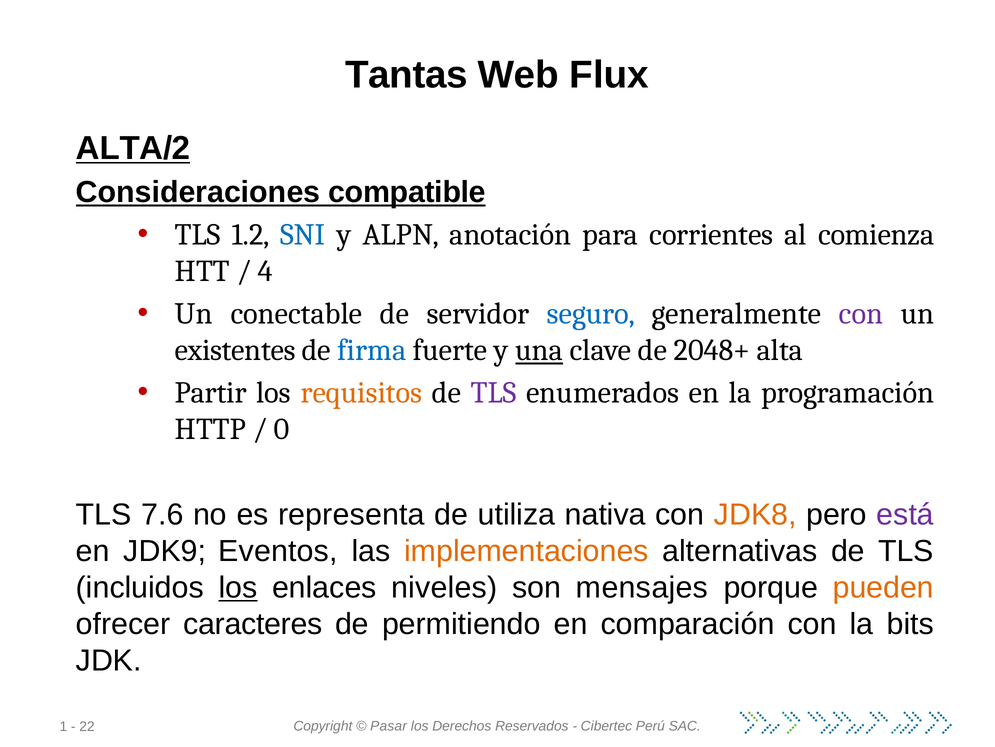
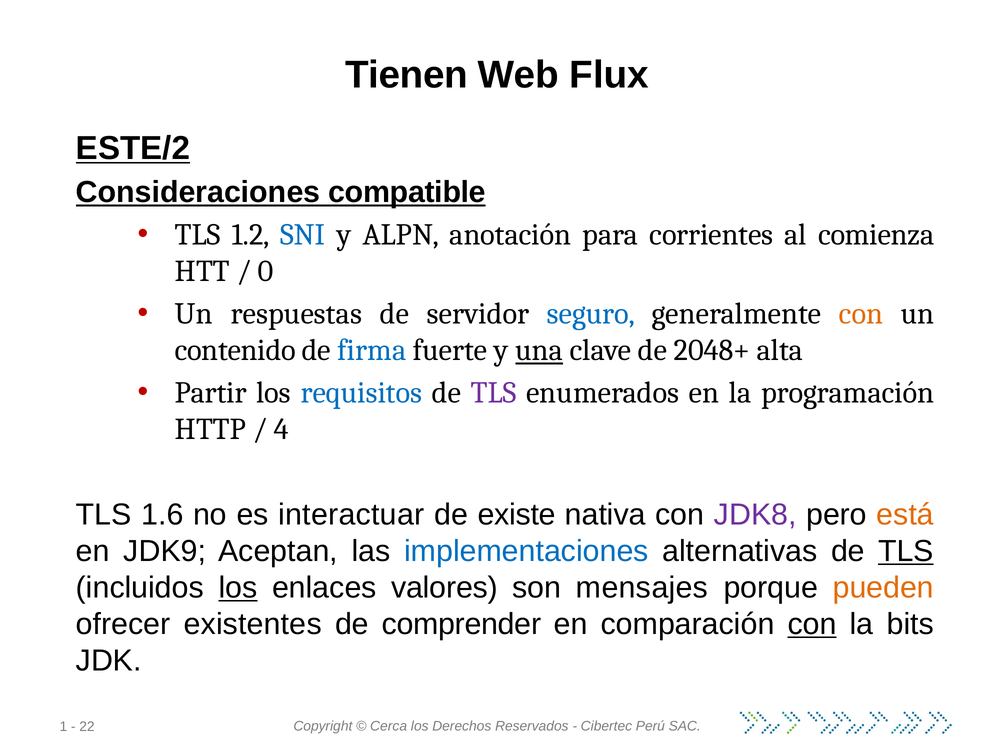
Tantas: Tantas -> Tienen (406, 75)
ALTA/2: ALTA/2 -> ESTE/2 (133, 148)
4: 4 -> 0 (265, 271)
conectable: conectable -> respuestas (296, 314)
con colour: purple -> orange (861, 314)
existentes: existentes -> contenido (235, 350)
requisitos colour: orange -> blue (361, 393)
0: 0 -> 4 (281, 429)
7.6: 7.6 -> 1.6 (162, 514)
representa: representa -> interactuar (351, 514)
utiliza: utiliza -> existe (517, 514)
JDK8 colour: orange -> purple (755, 514)
está colour: purple -> orange (905, 514)
Eventos: Eventos -> Aceptan (278, 551)
implementaciones colour: orange -> blue (526, 551)
TLS underline: none -> present (906, 551)
niveles: niveles -> valores (445, 587)
caracteres: caracteres -> existentes (253, 624)
permitiendo: permitiendo -> comprender (461, 624)
con underline: none -> present (812, 624)
Pasar: Pasar -> Cerca (389, 726)
